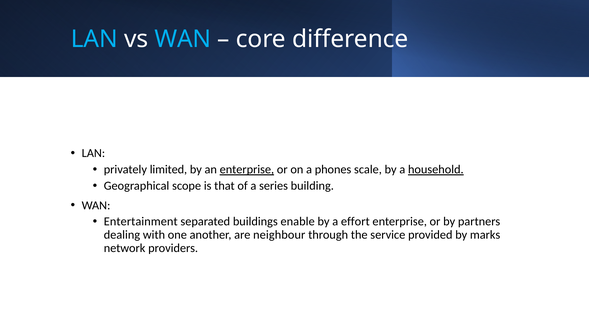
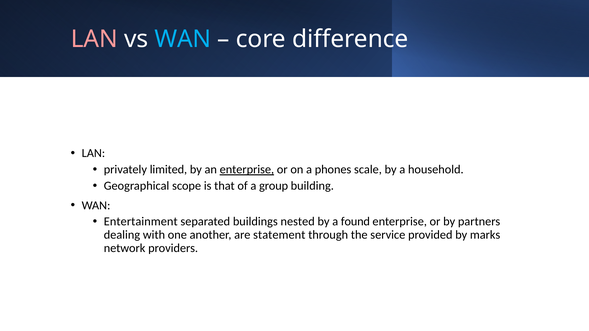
LAN colour: light blue -> pink (94, 39)
household underline: present -> none (436, 170)
series: series -> group (274, 186)
enable: enable -> nested (298, 222)
effort: effort -> found (355, 222)
neighbour: neighbour -> statement (279, 235)
